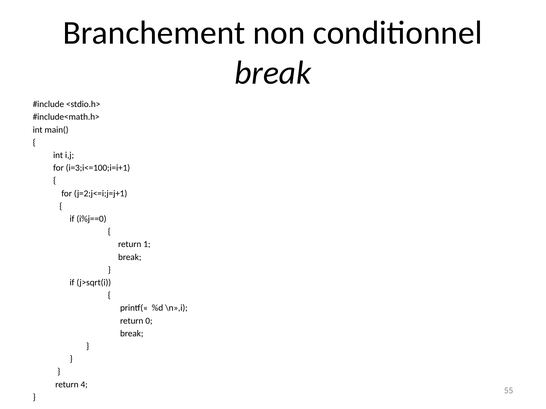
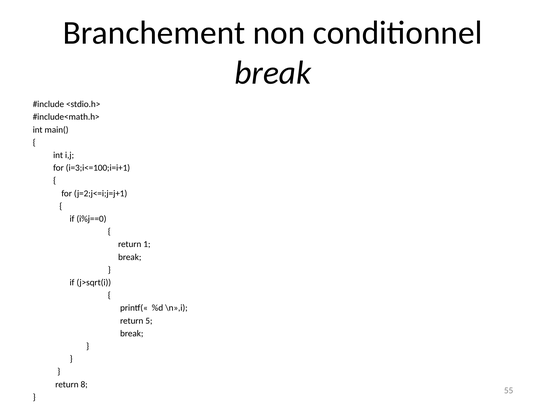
0: 0 -> 5 (149, 321)
4: 4 -> 8 (84, 385)
